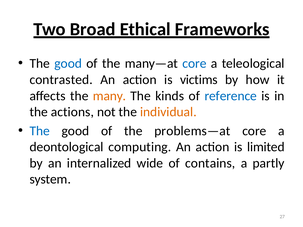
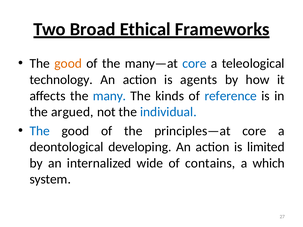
good colour: blue -> orange (68, 64)
contrasted: contrasted -> technology (61, 80)
victims: victims -> agents (199, 80)
many colour: orange -> blue (110, 96)
actions: actions -> argued (72, 112)
individual colour: orange -> blue (168, 112)
problems—at: problems—at -> principles—at (192, 131)
computing: computing -> developing (140, 147)
partly: partly -> which (269, 163)
